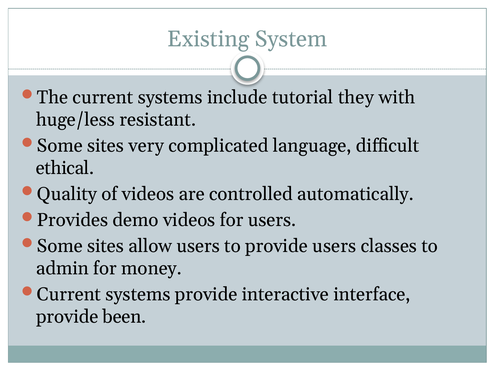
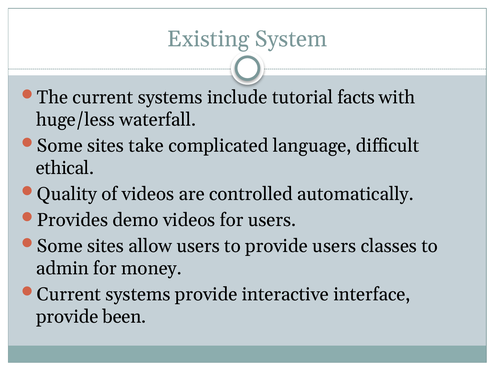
they: they -> facts (356, 98)
resistant: resistant -> waterfall (158, 120)
very: very -> take (146, 146)
